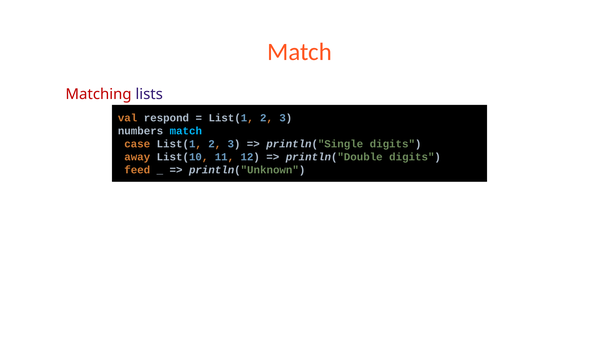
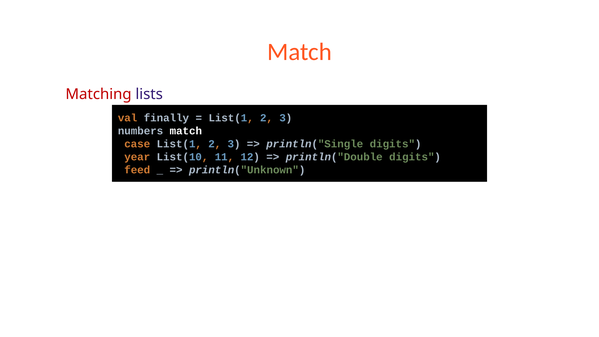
respond: respond -> finally (166, 118)
match colour: light blue -> white (186, 131)
away: away -> year (137, 157)
